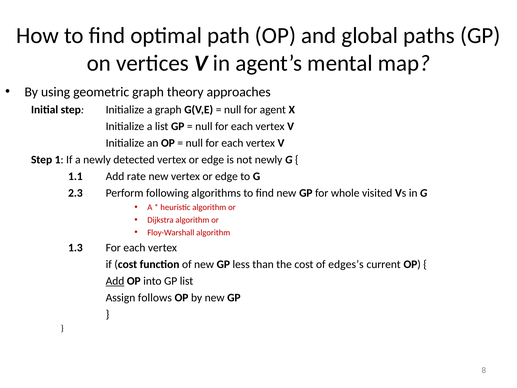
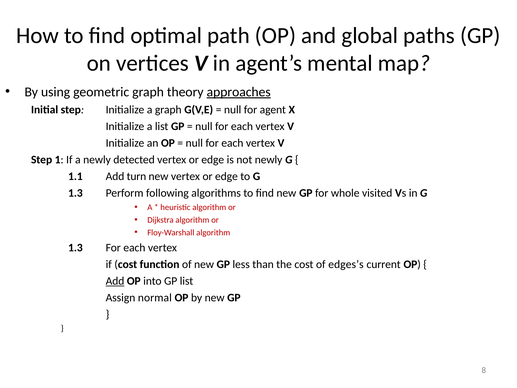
approaches underline: none -> present (239, 92)
rate: rate -> turn (136, 176)
2.3: 2.3 -> 1.3 (75, 193)
follows: follows -> normal (155, 297)
